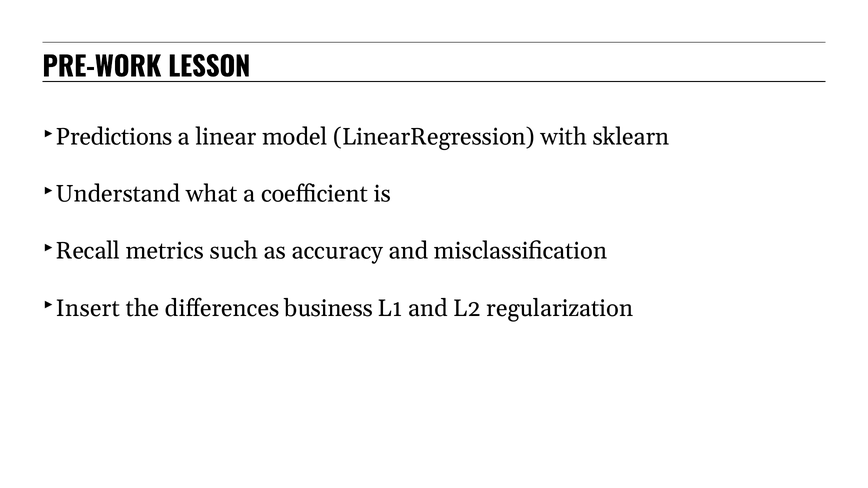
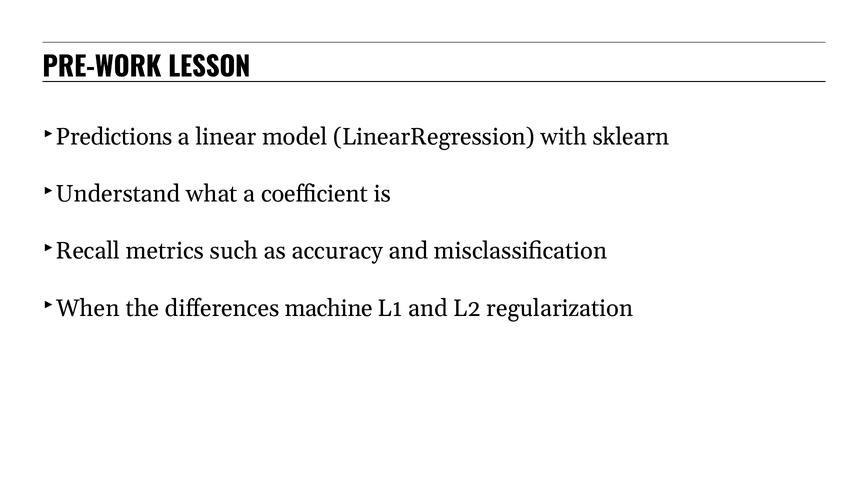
Insert: Insert -> When (88, 308)
business: business -> machine (329, 308)
